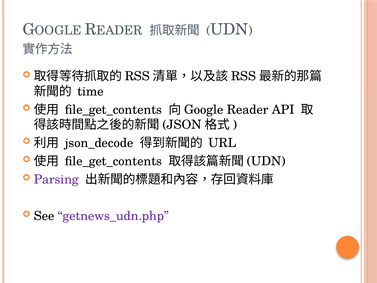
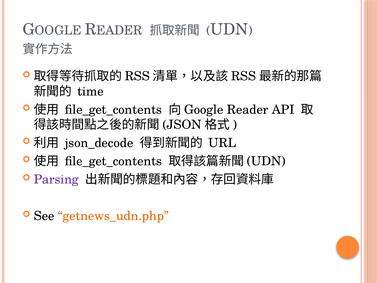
getnews_udn.php colour: purple -> orange (113, 216)
